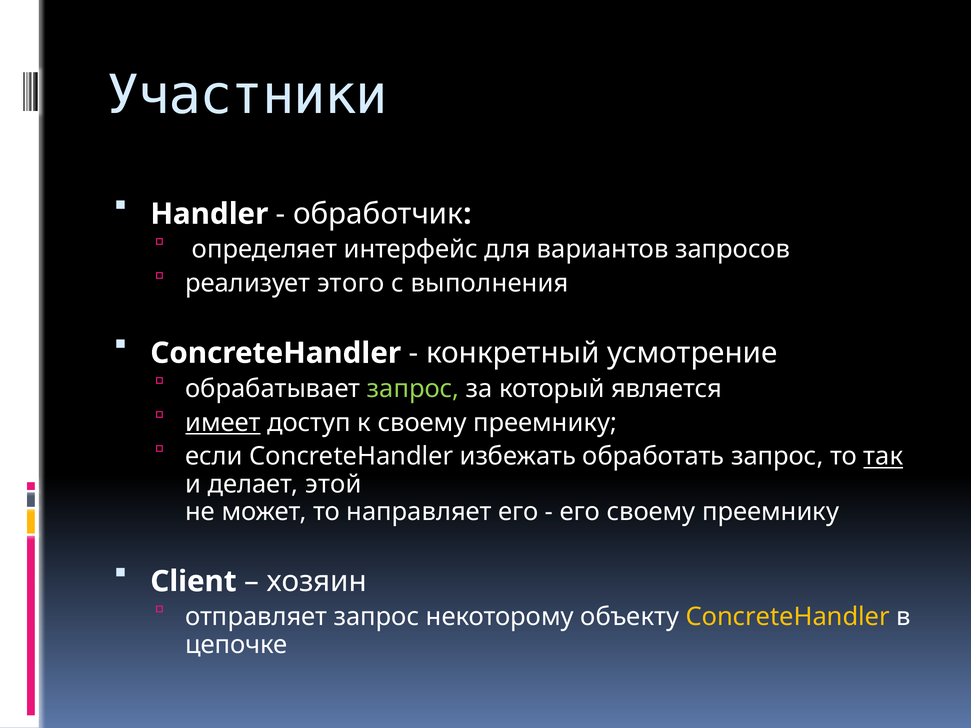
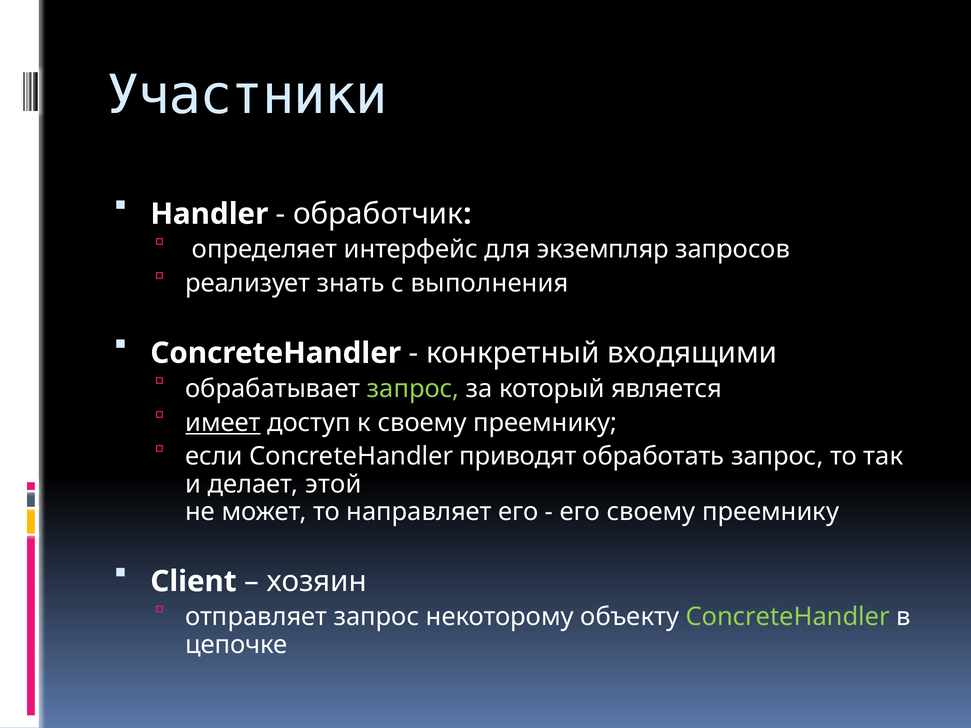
вариантов: вариантов -> экземпляр (603, 250)
этого: этого -> знать (351, 284)
усмотрение: усмотрение -> входящими (692, 353)
избежать: избежать -> приводят (518, 457)
так underline: present -> none (883, 457)
ConcreteHandler colour: yellow -> light green (788, 617)
